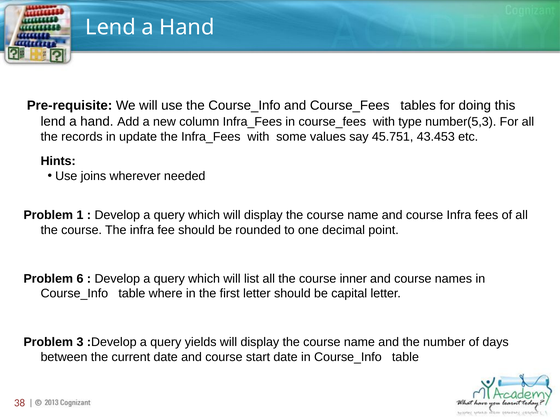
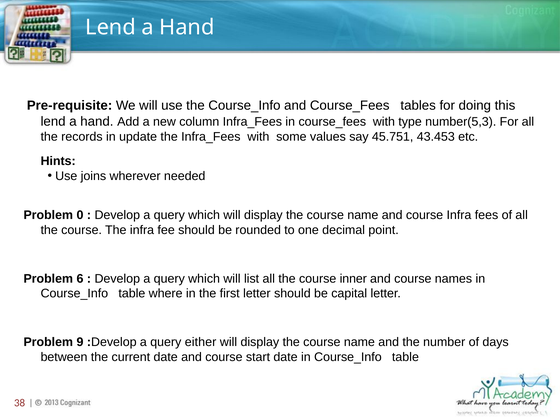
1: 1 -> 0 (80, 215)
3: 3 -> 9 (80, 342)
yields: yields -> either (201, 342)
